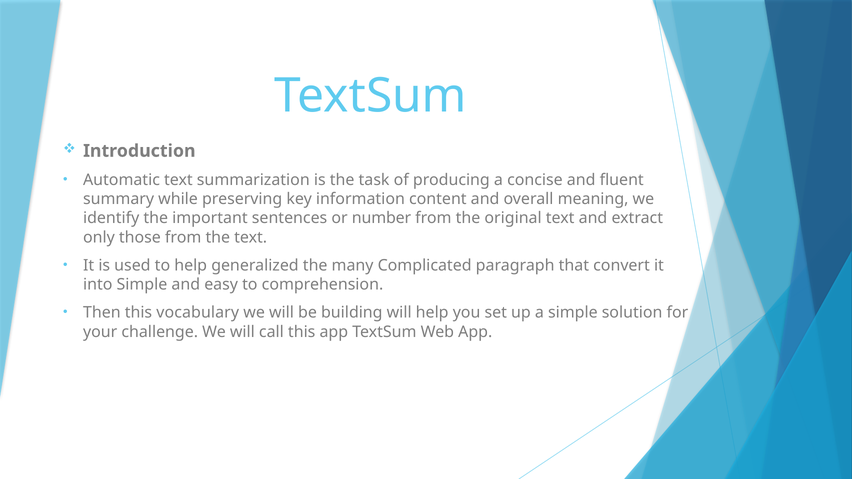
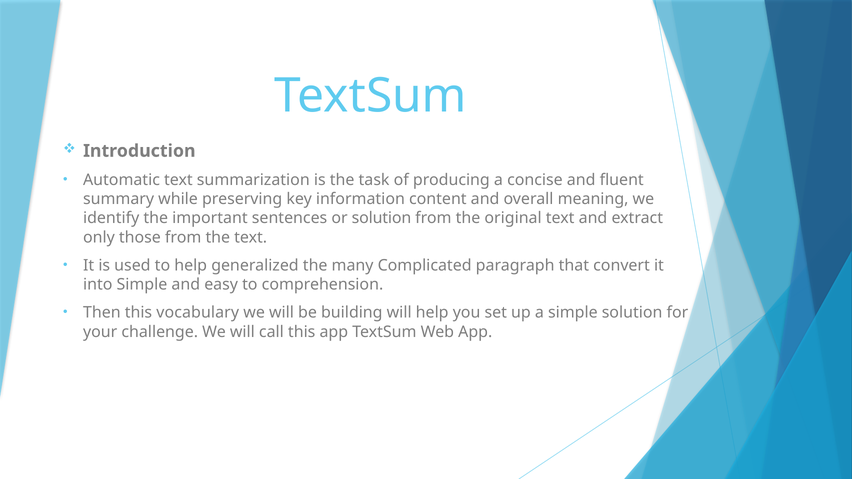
or number: number -> solution (381, 218)
